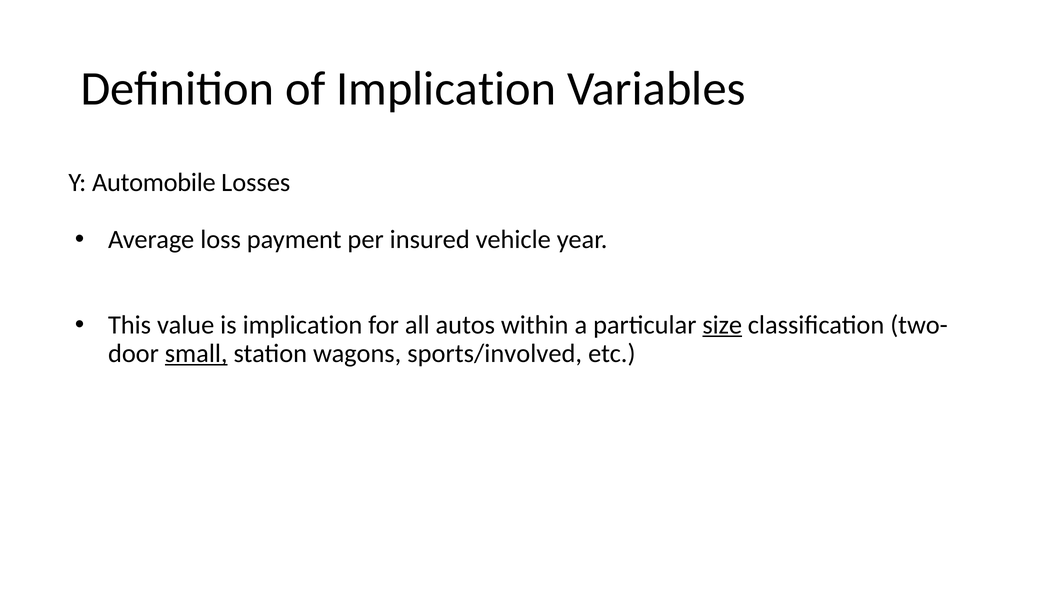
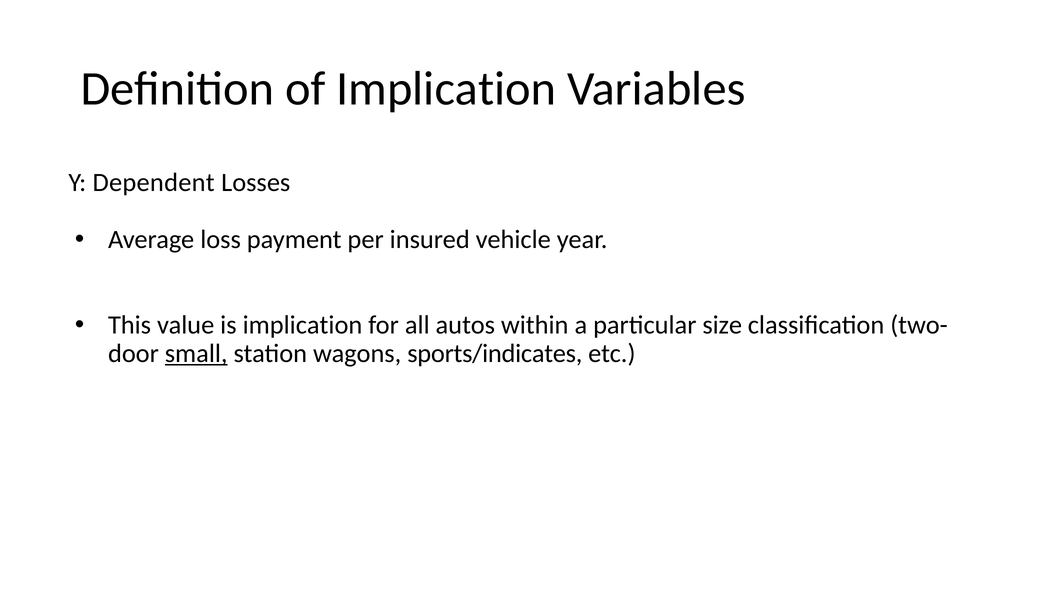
Automobile: Automobile -> Dependent (154, 183)
size underline: present -> none (722, 325)
sports/involved: sports/involved -> sports/indicates (495, 354)
